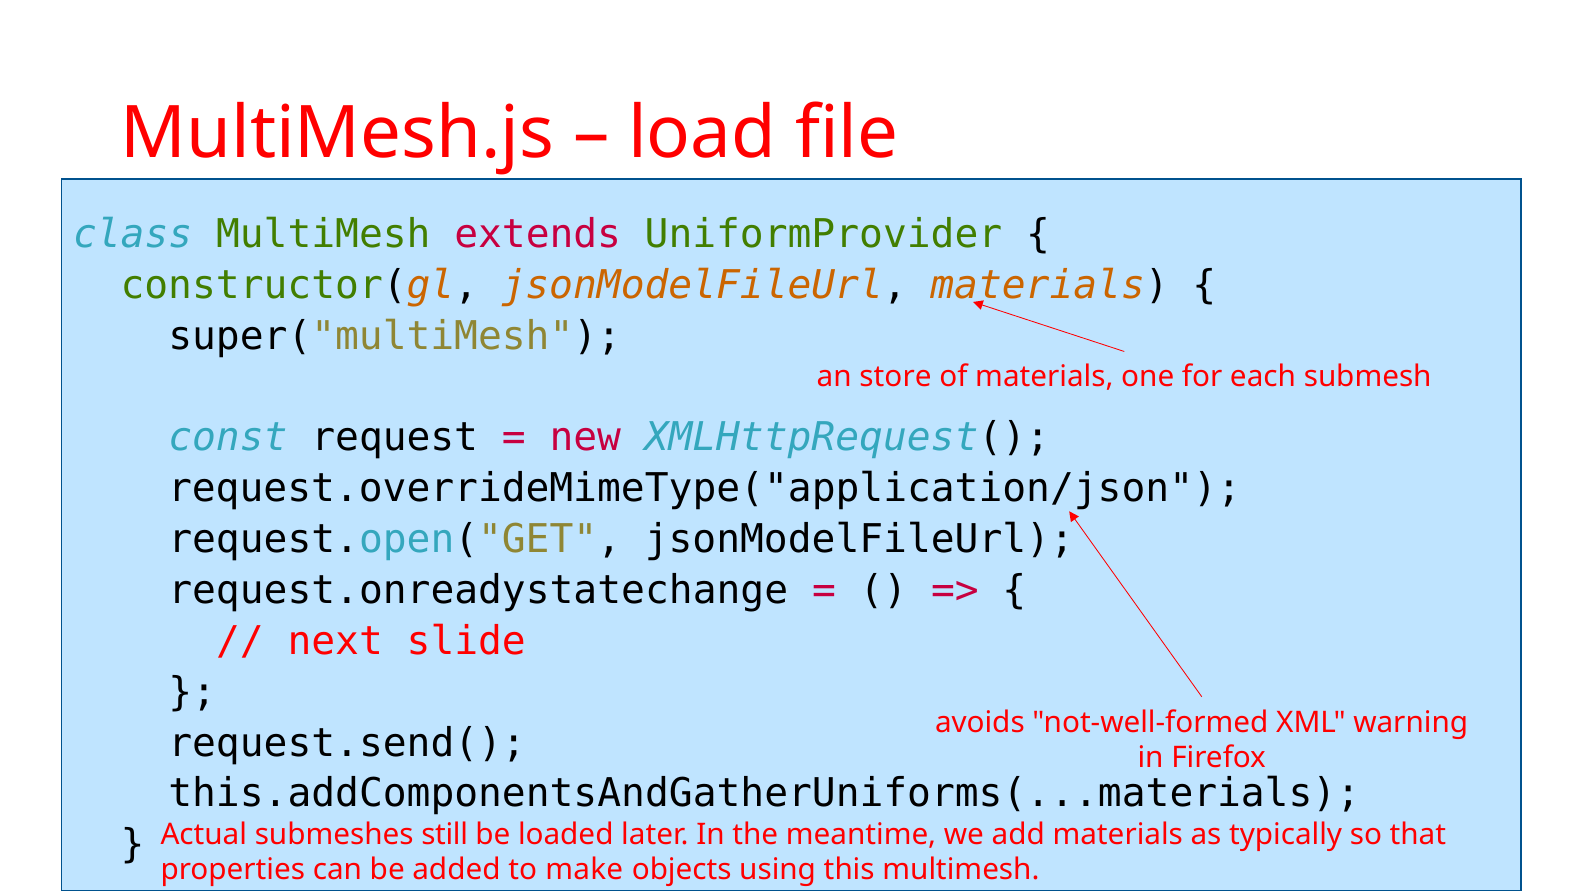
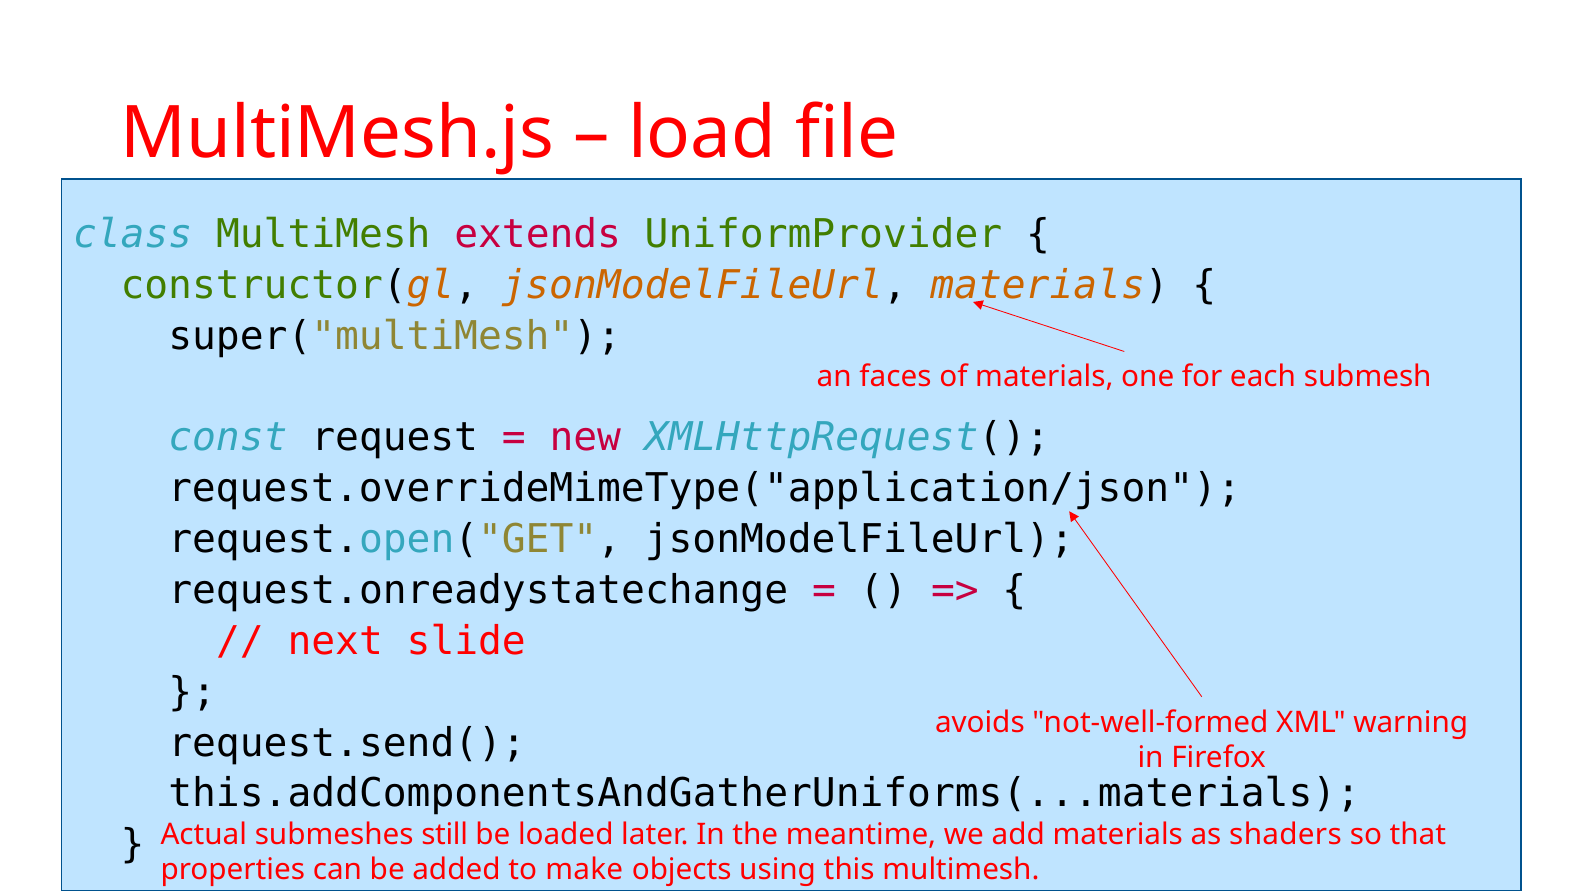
store: store -> faces (895, 377)
typically: typically -> shaders (1286, 834)
